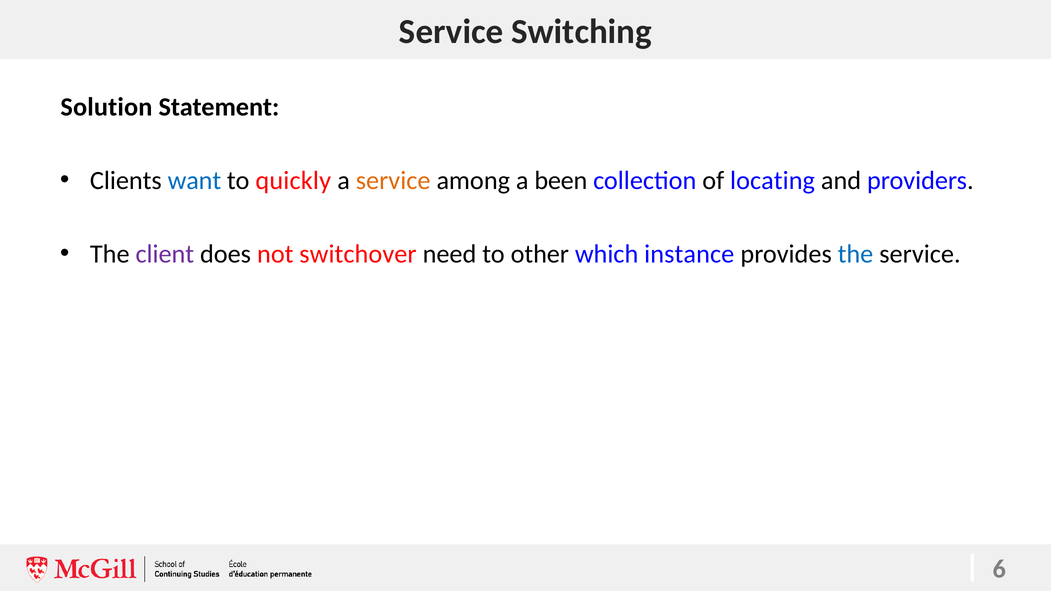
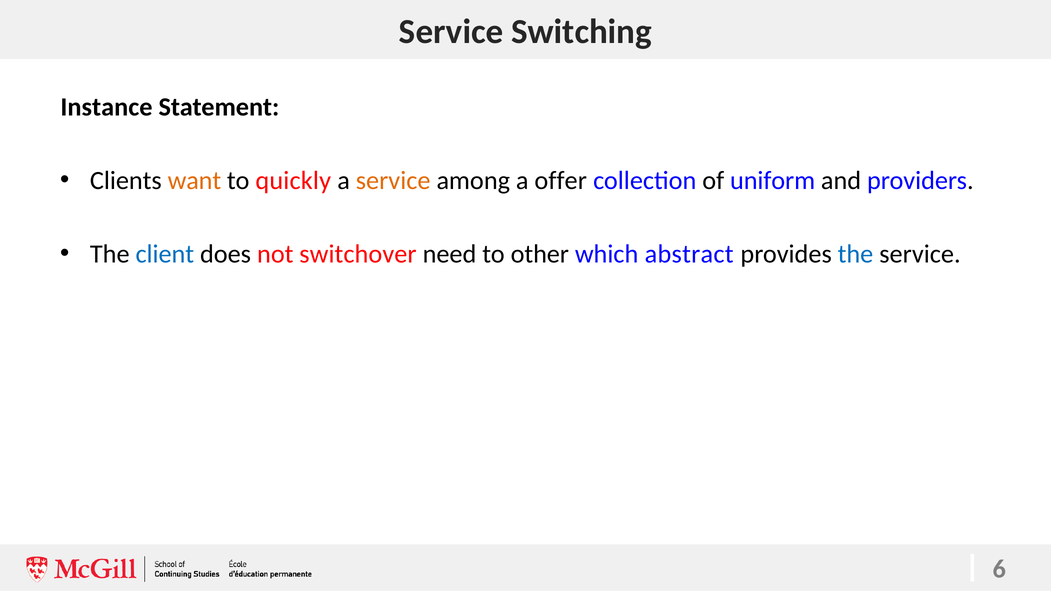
Solution: Solution -> Instance (106, 107)
want colour: blue -> orange (194, 181)
been: been -> offer (561, 181)
locating: locating -> uniform (773, 181)
client colour: purple -> blue (165, 254)
instance: instance -> abstract (689, 254)
